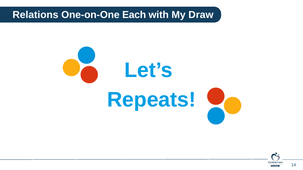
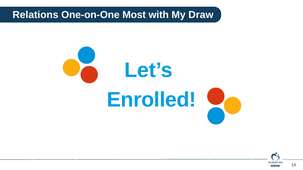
Each: Each -> Most (134, 15)
Repeats: Repeats -> Enrolled (152, 100)
